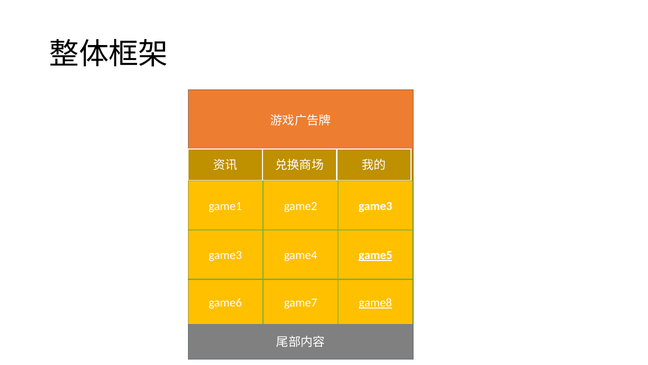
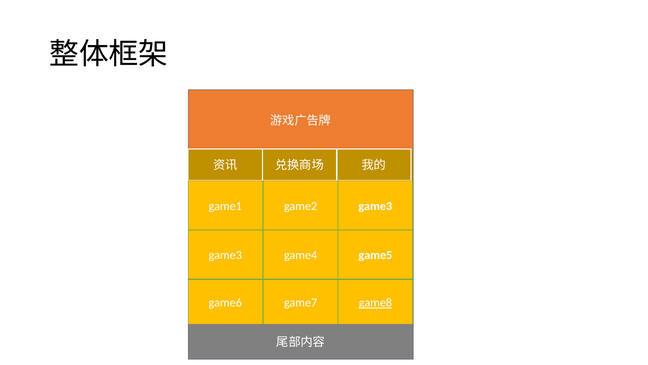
game5 underline: present -> none (375, 255)
